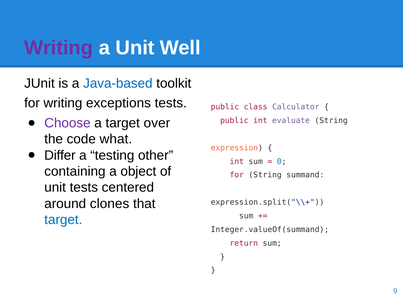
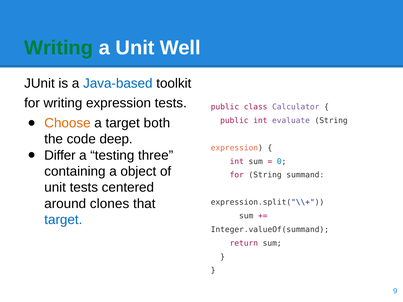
Writing colour: purple -> green (59, 48)
writing exceptions: exceptions -> expression (119, 103)
Choose colour: purple -> orange (67, 123)
over: over -> both (157, 123)
what: what -> deep (116, 139)
other: other -> three (156, 155)
